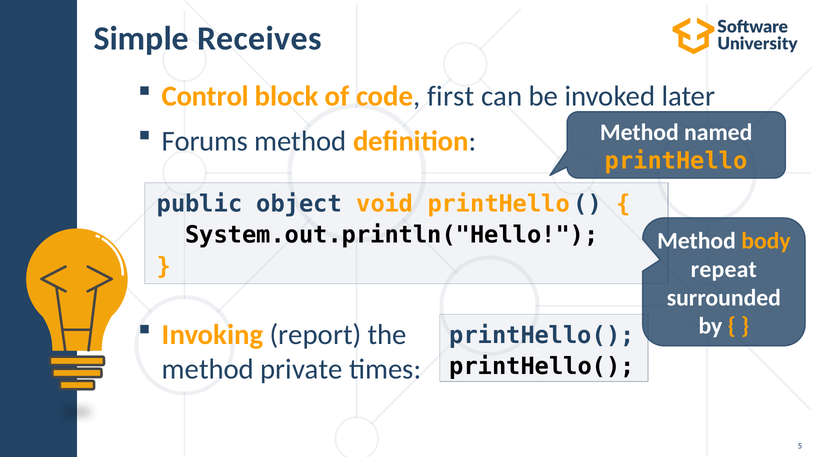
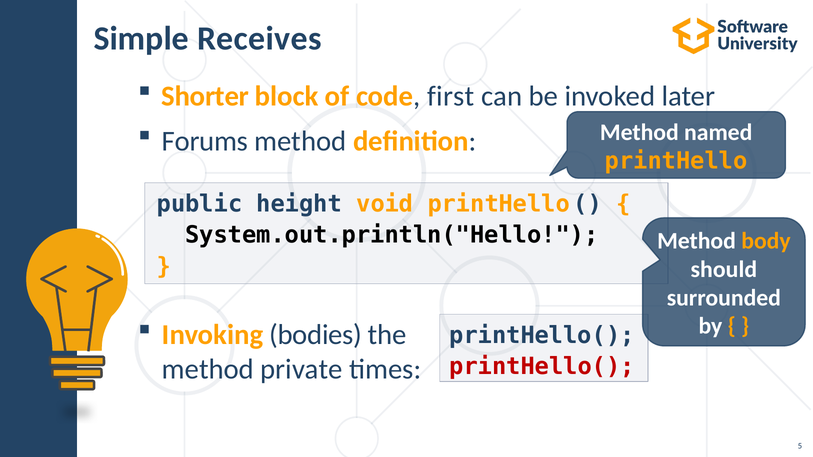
Control: Control -> Shorter (205, 96)
object: object -> height (299, 204)
repeat: repeat -> should (724, 269)
report: report -> bodies (316, 335)
printHello( colour: black -> red (542, 367)
